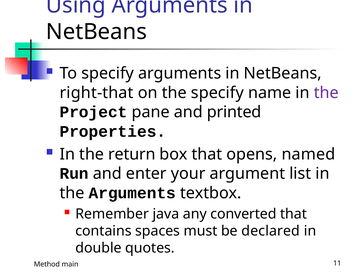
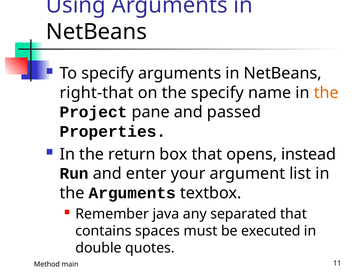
the colour: purple -> orange (326, 92)
printed: printed -> passed (234, 112)
named: named -> instead (309, 154)
converted: converted -> separated (243, 213)
declared: declared -> executed (271, 230)
